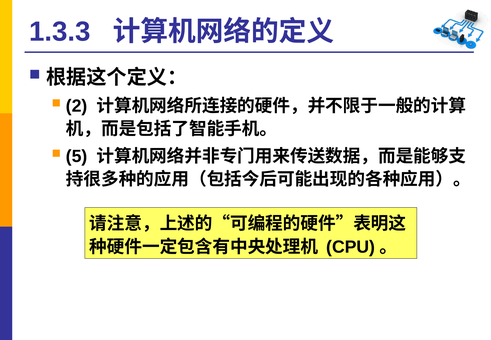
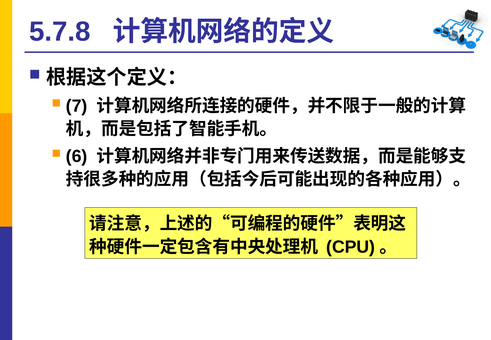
1.3.3: 1.3.3 -> 5.7.8 (60, 32)
2: 2 -> 7 (77, 106)
5: 5 -> 6 (77, 156)
